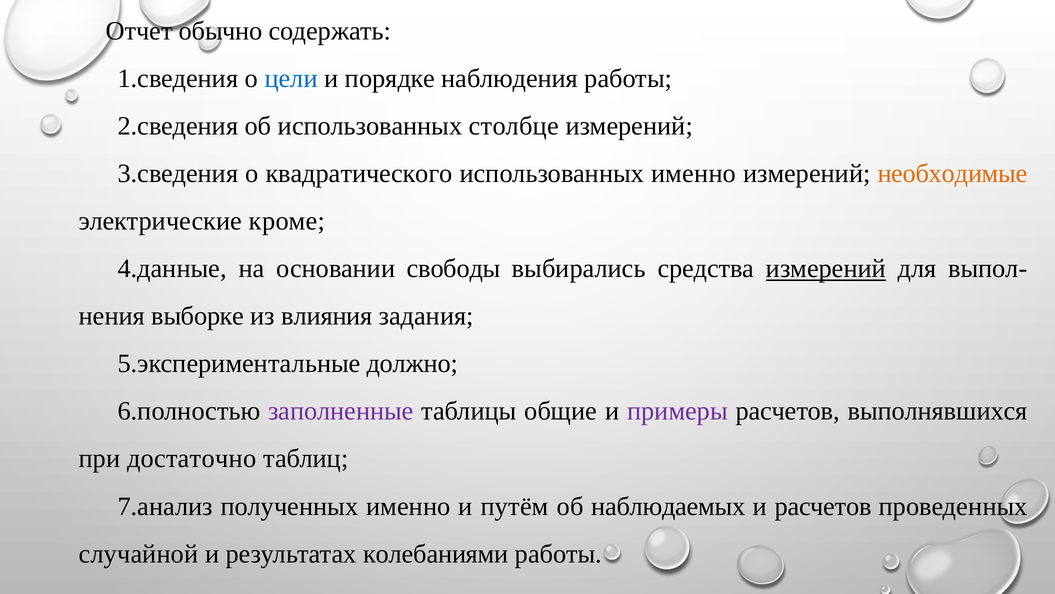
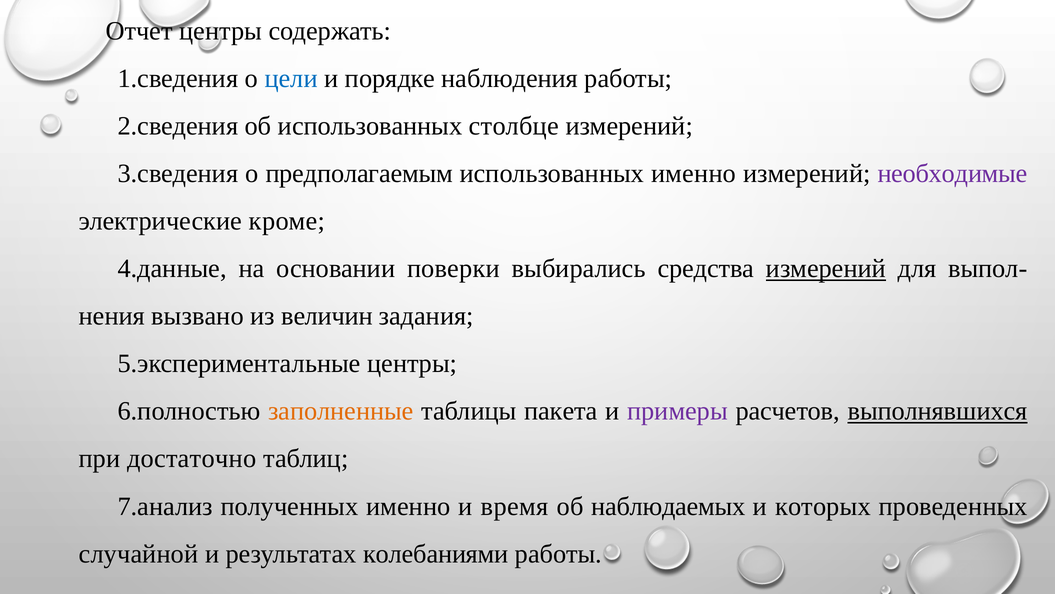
Отчет обычно: обычно -> центры (221, 31)
квадратического: квадратического -> предполагаемым (359, 173)
необходимые colour: orange -> purple (953, 173)
свободы: свободы -> поверки (453, 268)
выборке: выборке -> вызвано (198, 316)
влияния: влияния -> величин (327, 316)
должно: должно -> центры (412, 363)
заполненные colour: purple -> orange (341, 411)
общие: общие -> пакета (561, 411)
выполнявшихся underline: none -> present (938, 411)
путём: путём -> время (515, 506)
и расчетов: расчетов -> которых (823, 506)
